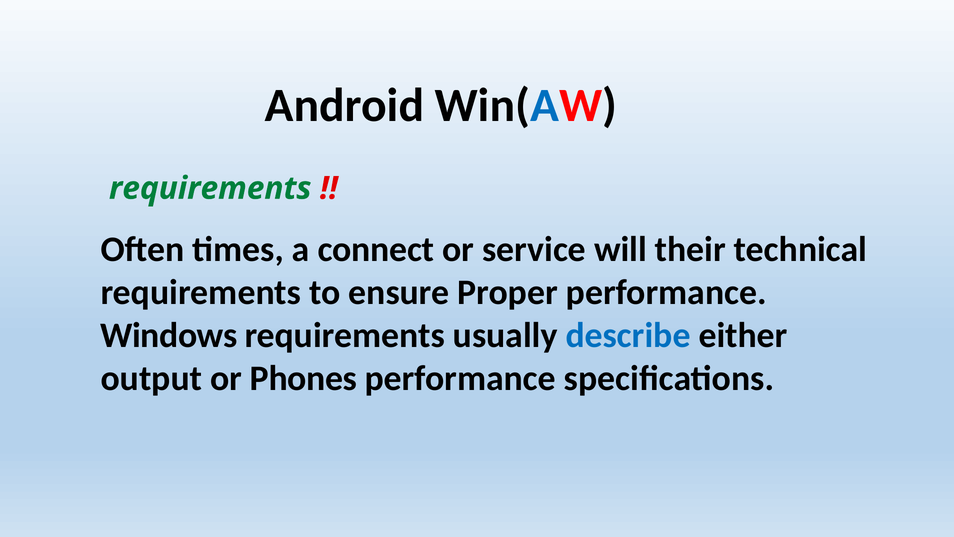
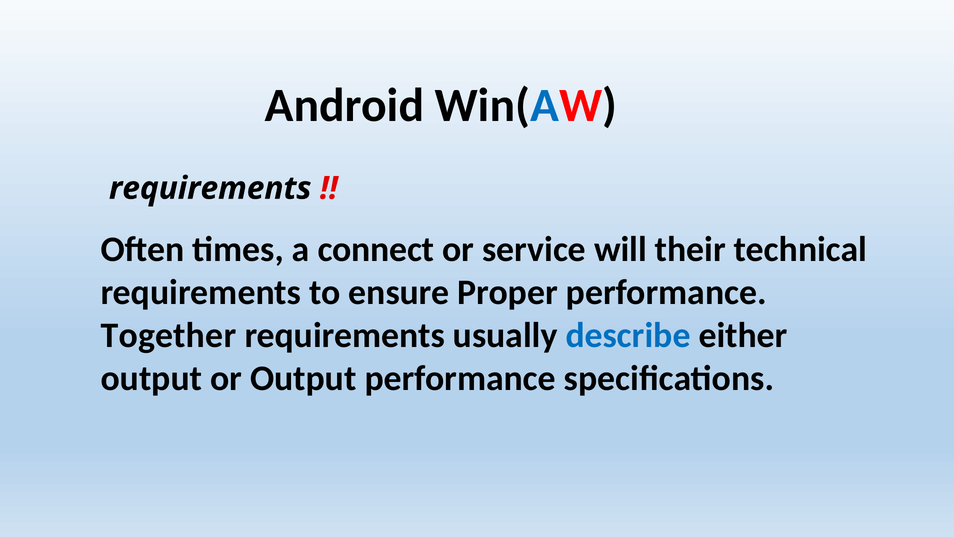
requirements colour: green -> black (210, 188)
Windows: Windows -> Together (168, 335)
or Phones: Phones -> Output (303, 378)
